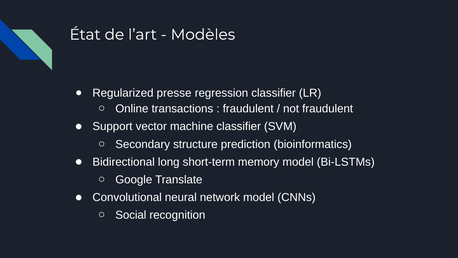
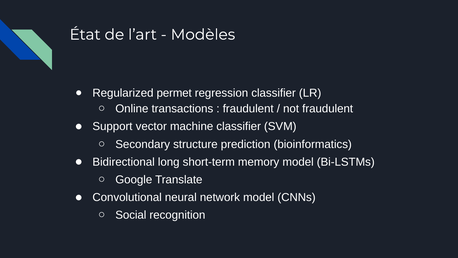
presse: presse -> permet (174, 93)
